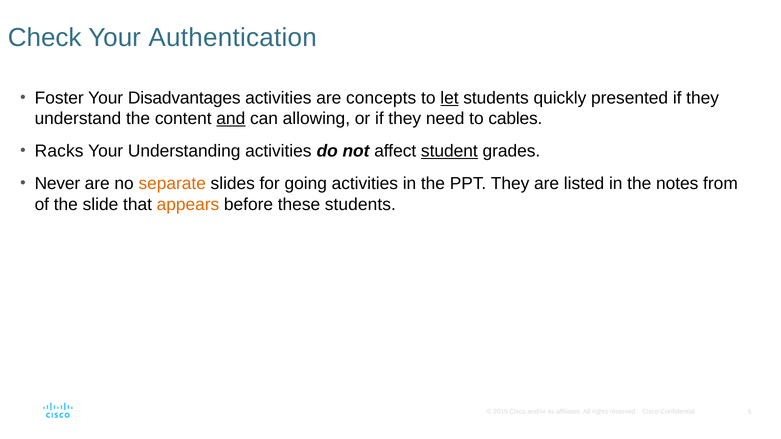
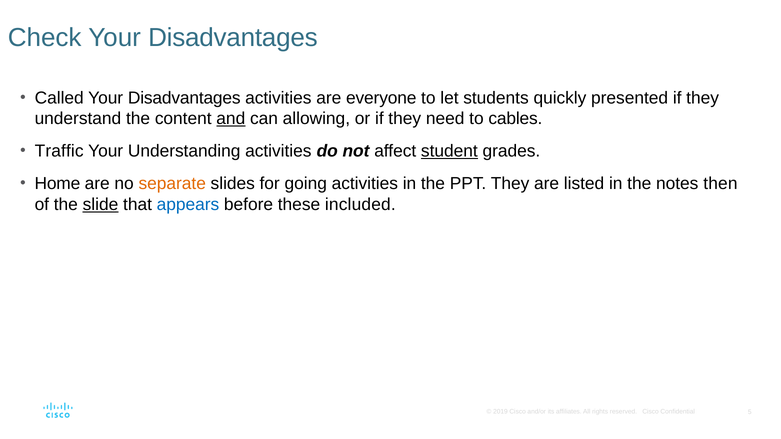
Check Your Authentication: Authentication -> Disadvantages (233, 38)
Foster: Foster -> Called (59, 98)
concepts: concepts -> everyone (381, 98)
let underline: present -> none (449, 98)
Racks: Racks -> Traffic (59, 151)
Never: Never -> Home (57, 184)
from: from -> then (720, 184)
slide underline: none -> present (100, 205)
appears colour: orange -> blue (188, 205)
these students: students -> included (360, 205)
